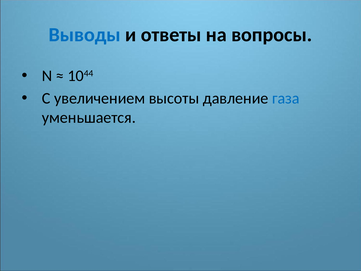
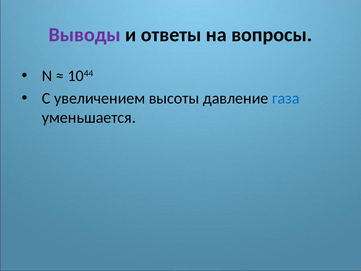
Выводы colour: blue -> purple (85, 35)
